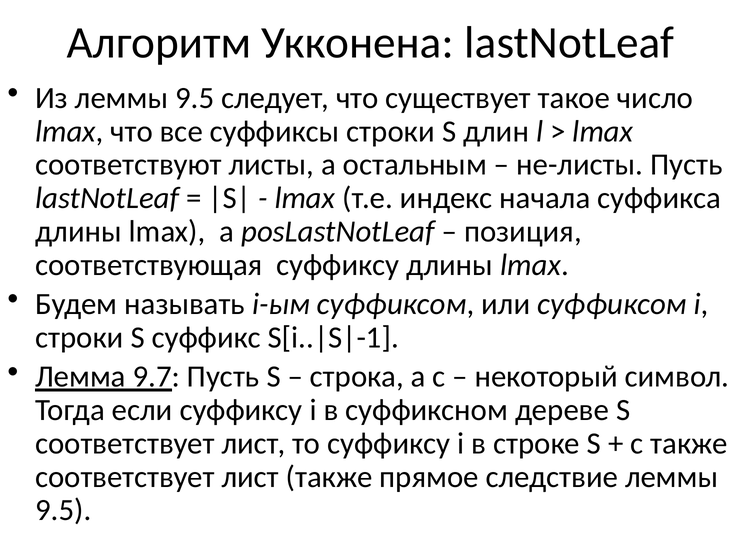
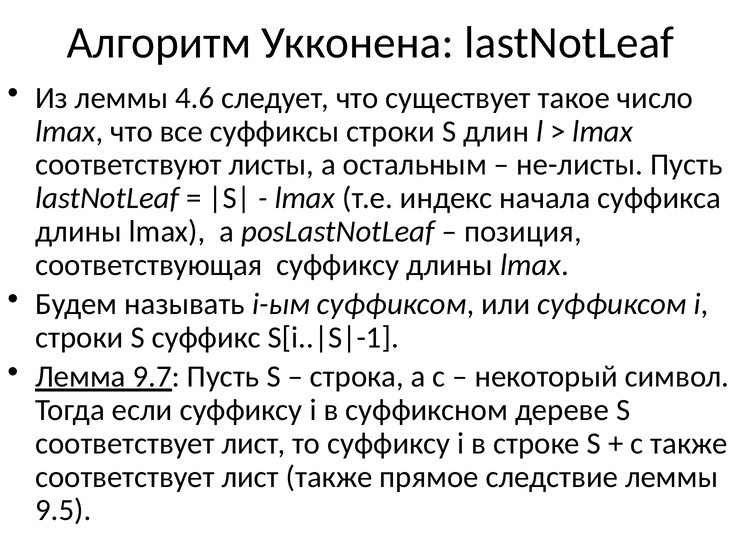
Из леммы 9.5: 9.5 -> 4.6 (195, 98)
